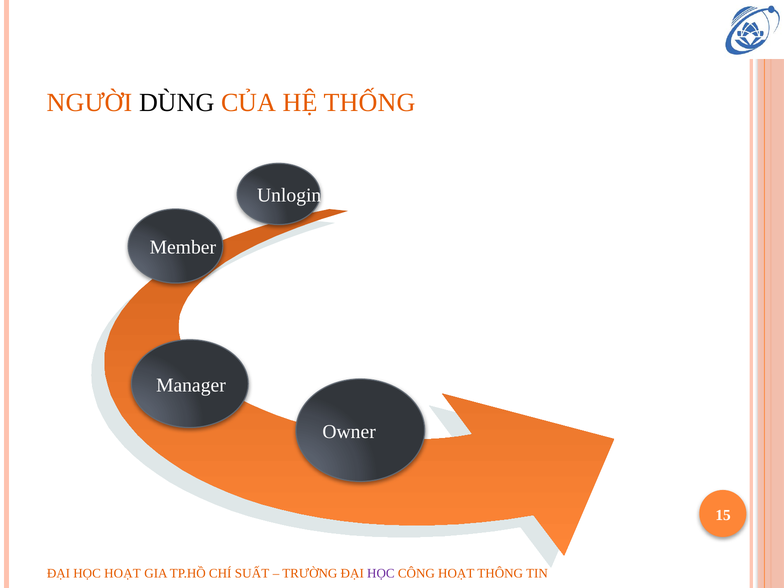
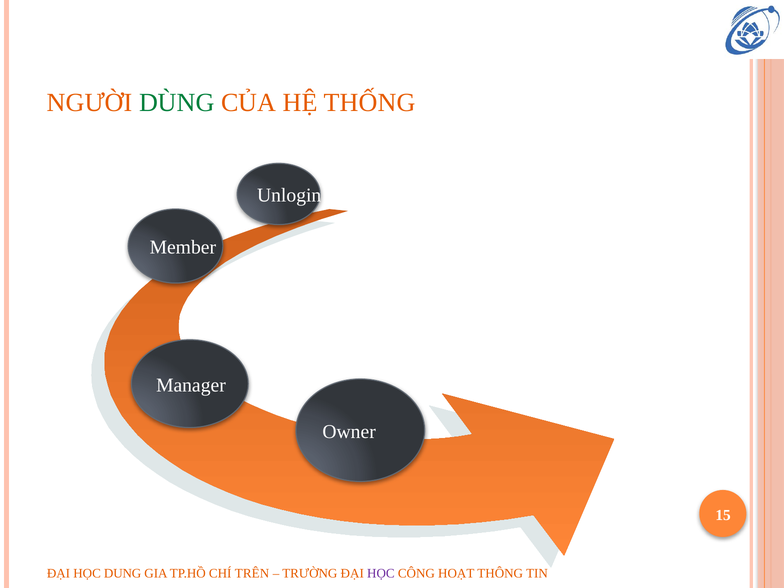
DÙNG colour: black -> green (177, 102)
HỌC HOẠT: HOẠT -> DUNG (123, 573)
SUẤT: SUẤT -> TRÊN (252, 573)
